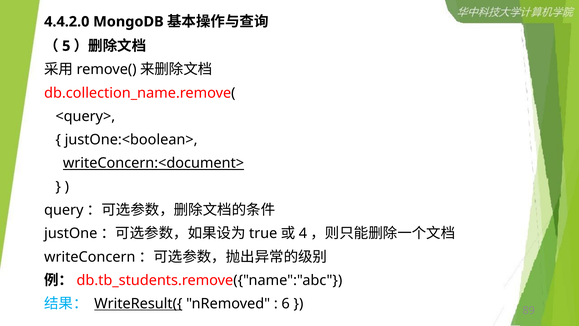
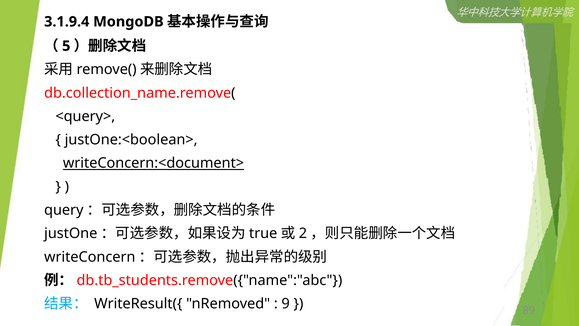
4.4.2.0: 4.4.2.0 -> 3.1.9.4 (67, 22)
4: 4 -> 2 (303, 233)
WriteResult({ underline: present -> none (138, 303)
6: 6 -> 9 (286, 303)
